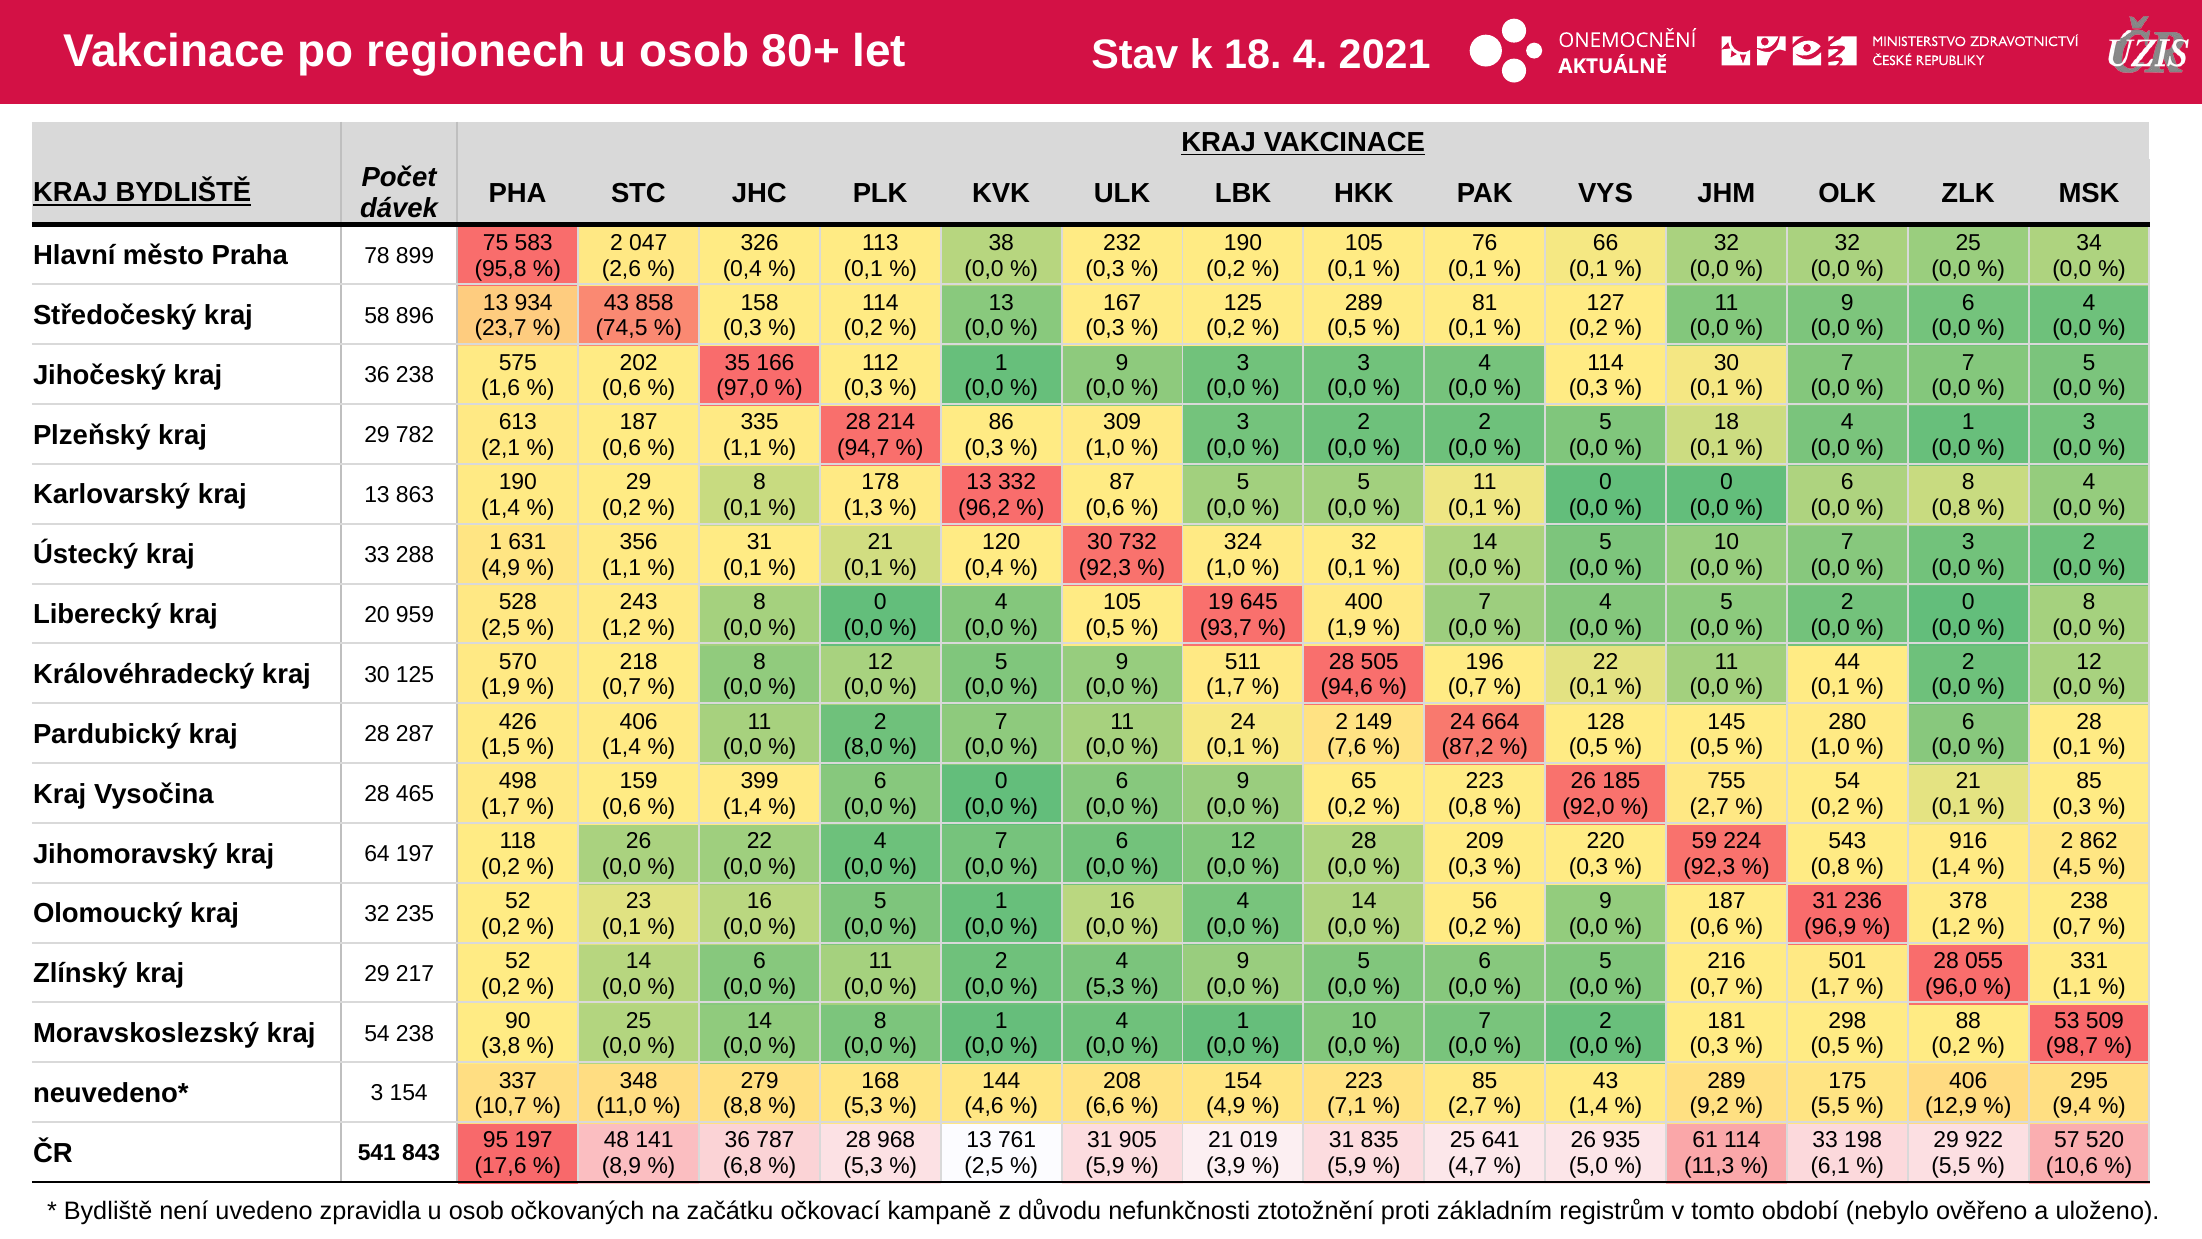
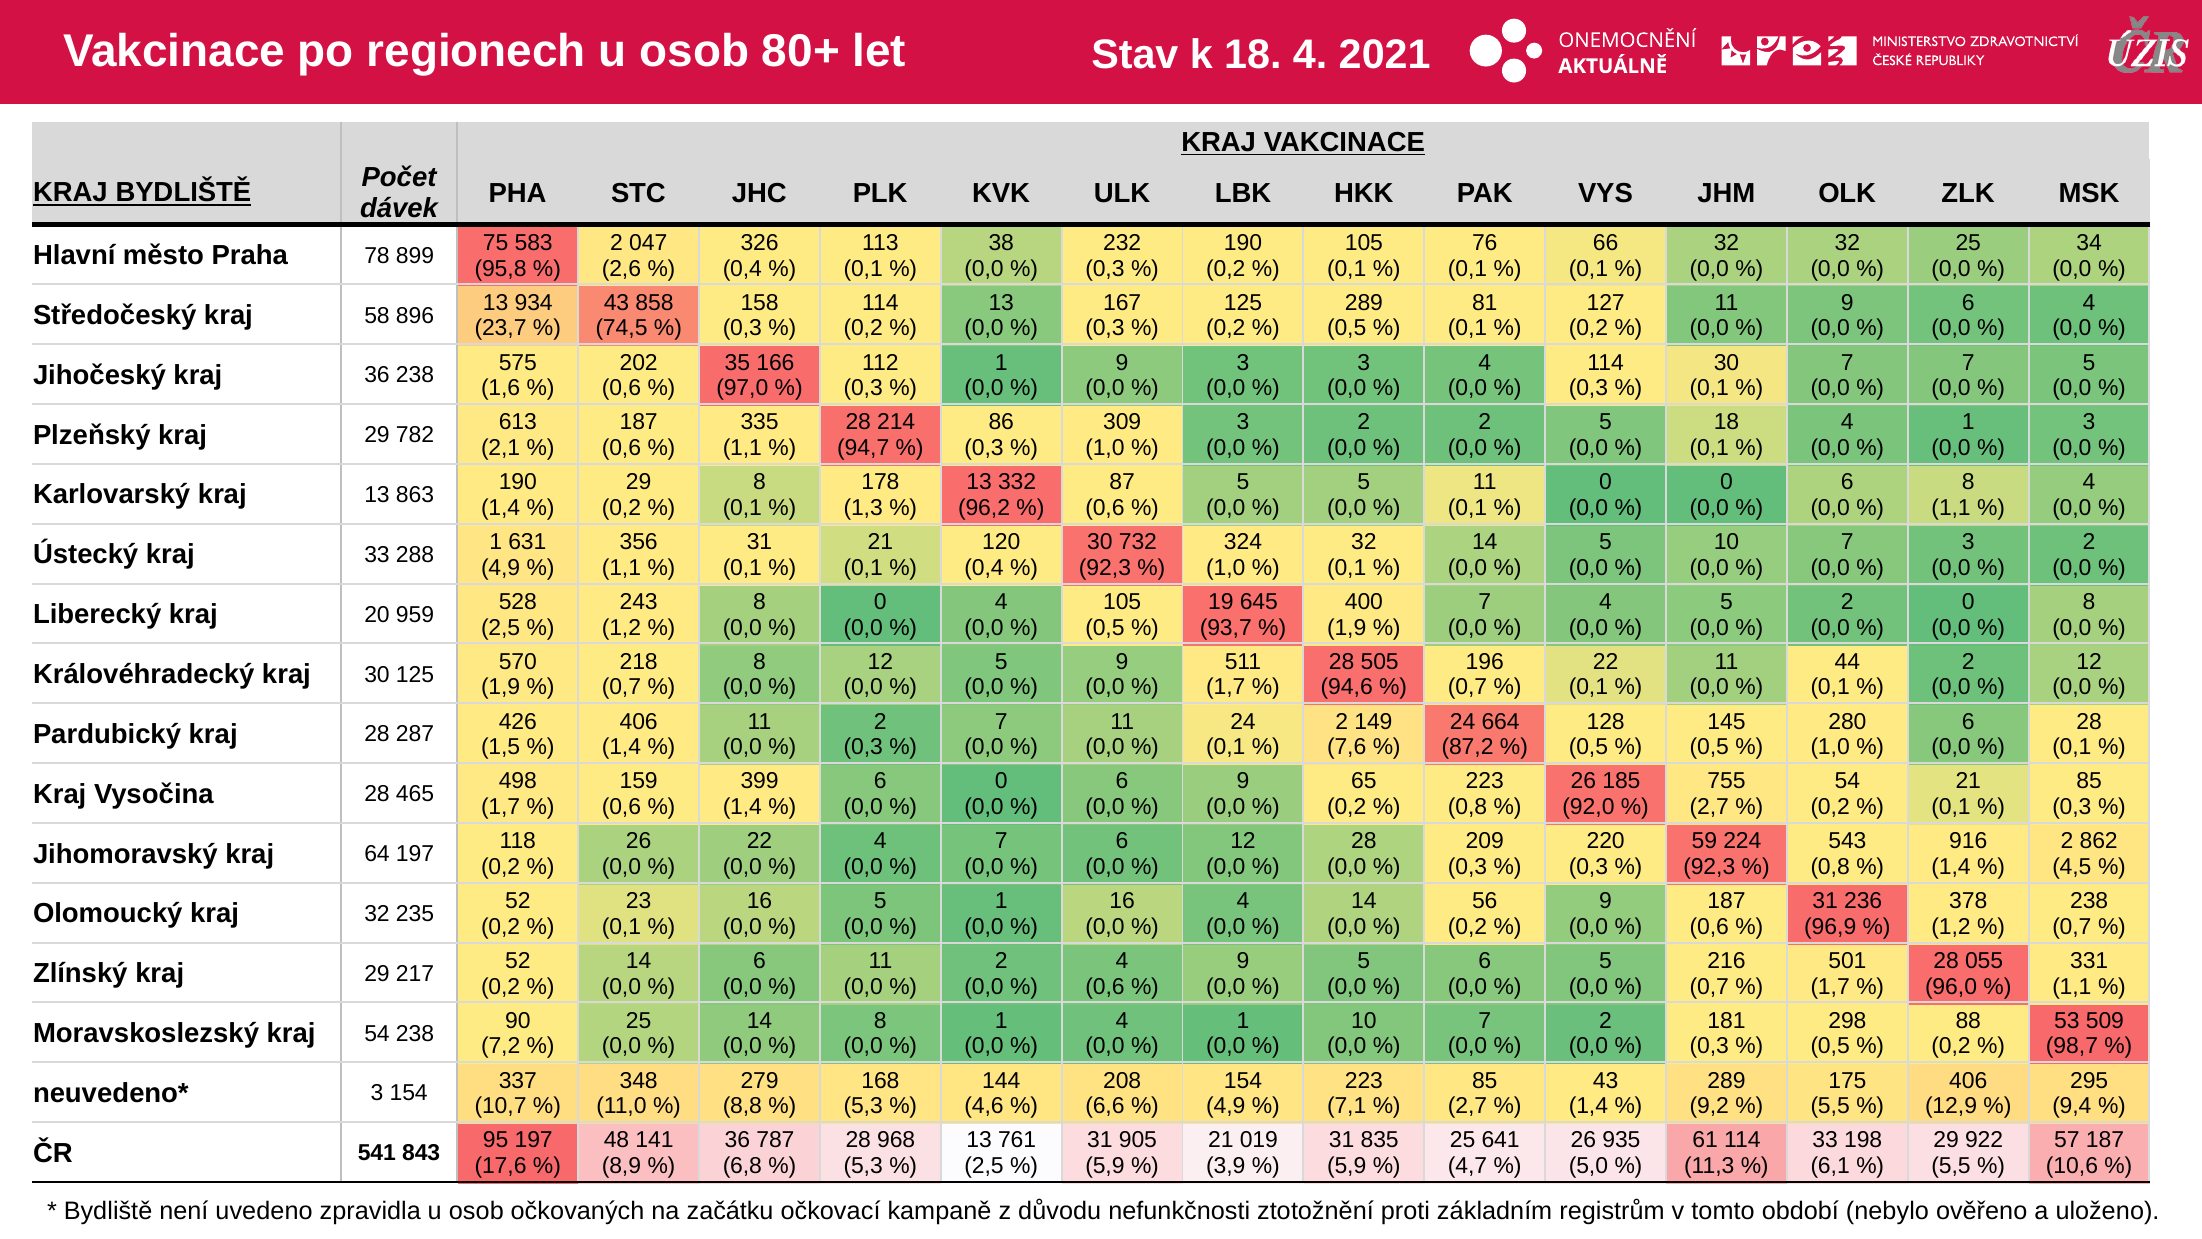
0,8: 0,8 -> 1,1 (1951, 508)
8,0: 8,0 -> 0,3 (863, 747)
5,3: 5,3 -> 0,6 (1105, 986)
3,8: 3,8 -> 7,2 (501, 1046)
57 520: 520 -> 187 (2105, 1140)
